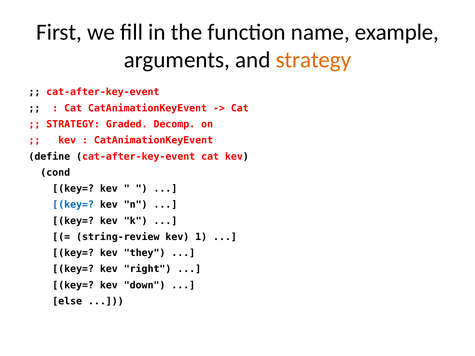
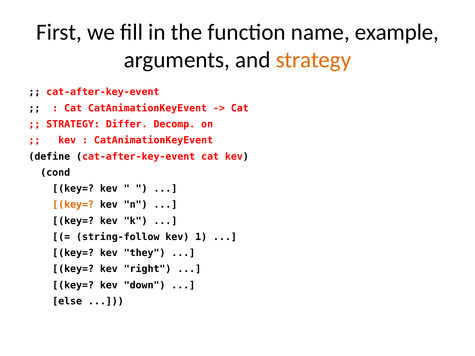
Graded: Graded -> Differ (127, 124)
key= colour: blue -> orange (73, 205)
string-review: string-review -> string-follow (118, 237)
